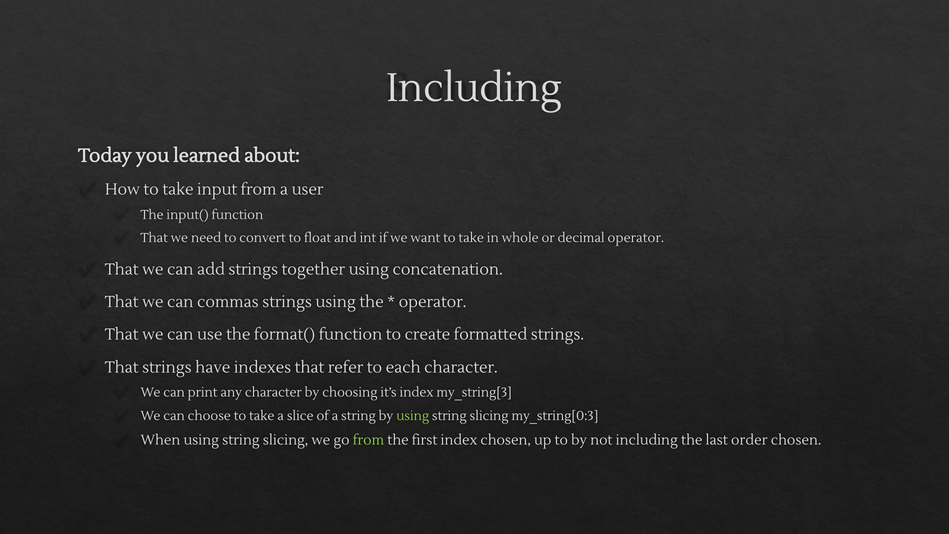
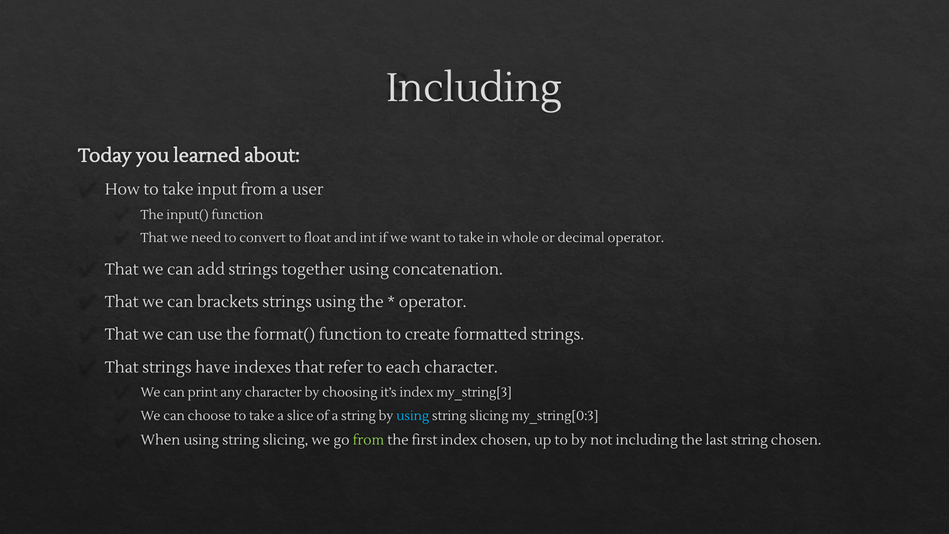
commas: commas -> brackets (228, 302)
using colour: light green -> light blue (413, 416)
last order: order -> string (749, 440)
